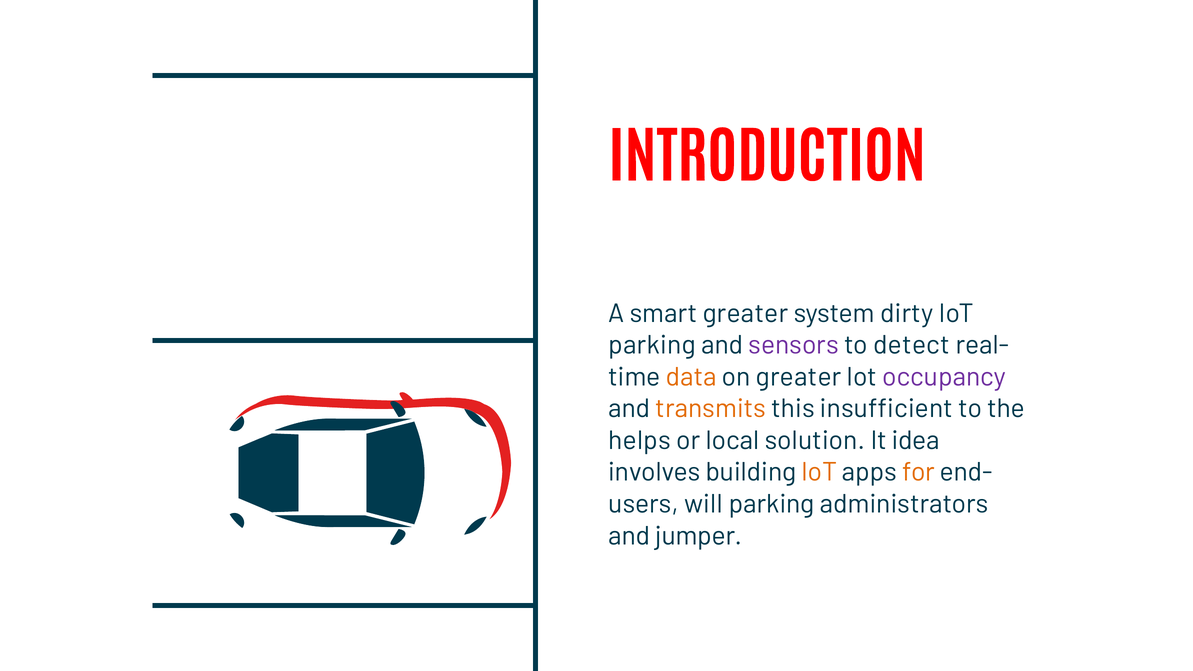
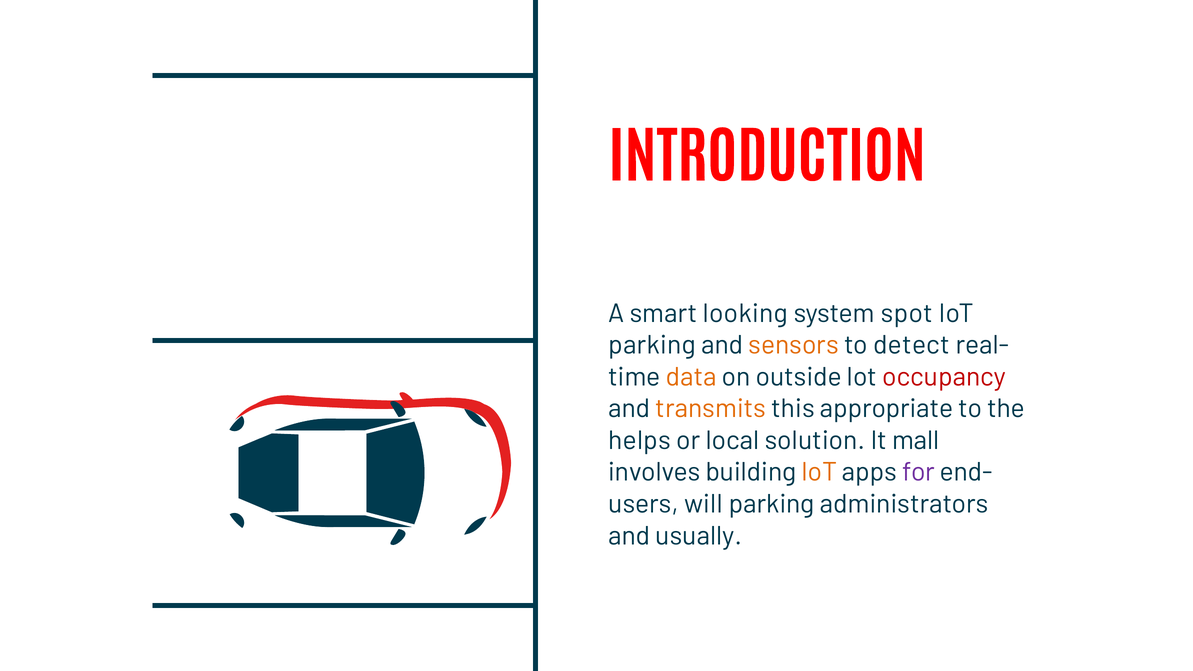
smart greater: greater -> looking (745, 313)
dirty: dirty -> spot (907, 313)
sensors colour: purple -> orange (794, 345)
on greater: greater -> outside (799, 377)
occupancy colour: purple -> red (944, 377)
insufficient: insufficient -> appropriate (887, 409)
idea: idea -> mall (916, 441)
for colour: orange -> purple (919, 472)
jumper: jumper -> usually (699, 536)
